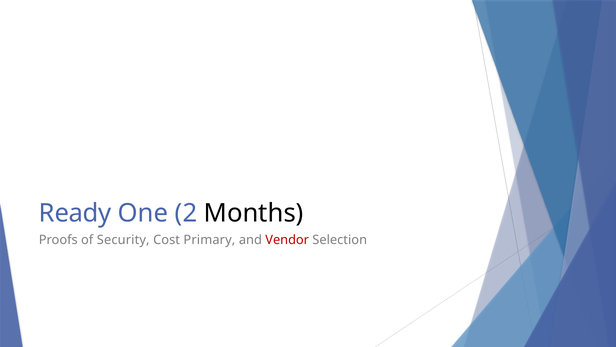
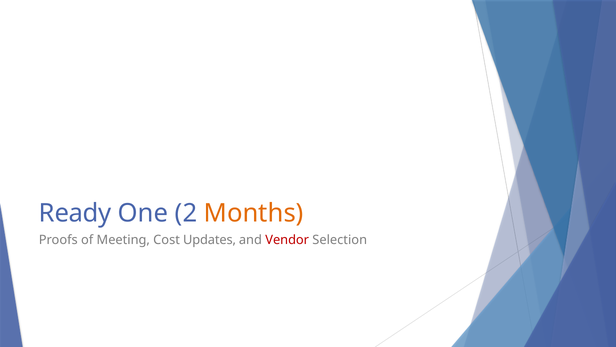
Months colour: black -> orange (254, 213)
Security: Security -> Meeting (123, 240)
Primary: Primary -> Updates (210, 240)
